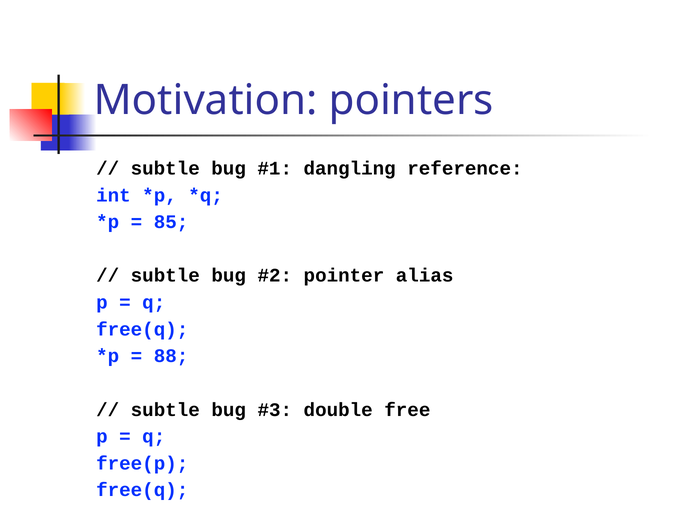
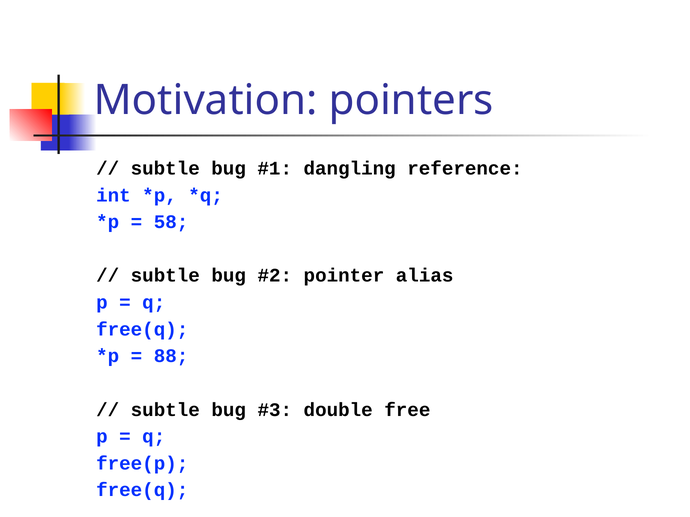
85: 85 -> 58 (171, 222)
